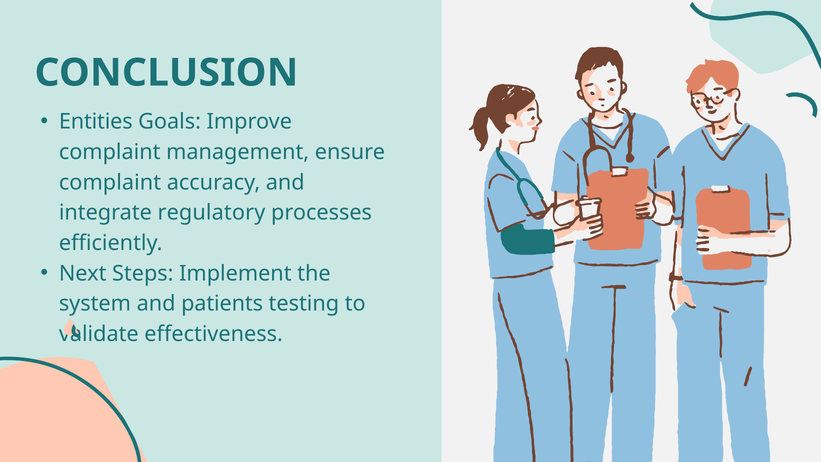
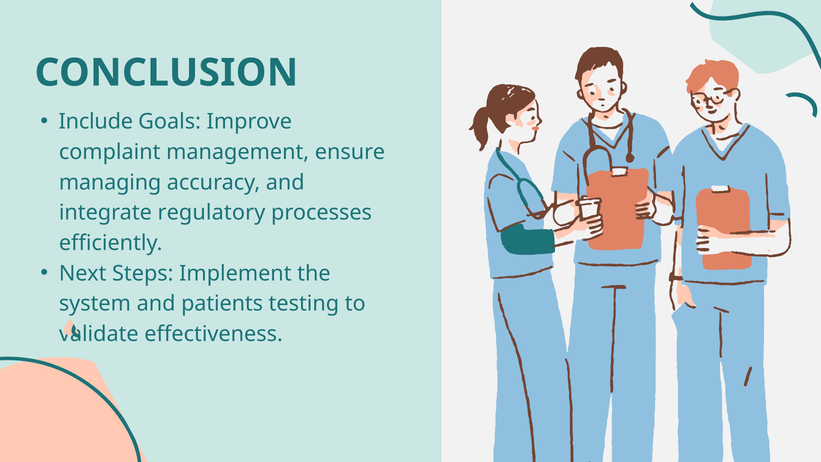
Entities: Entities -> Include (96, 122)
complaint: complaint -> managing (110, 182)
